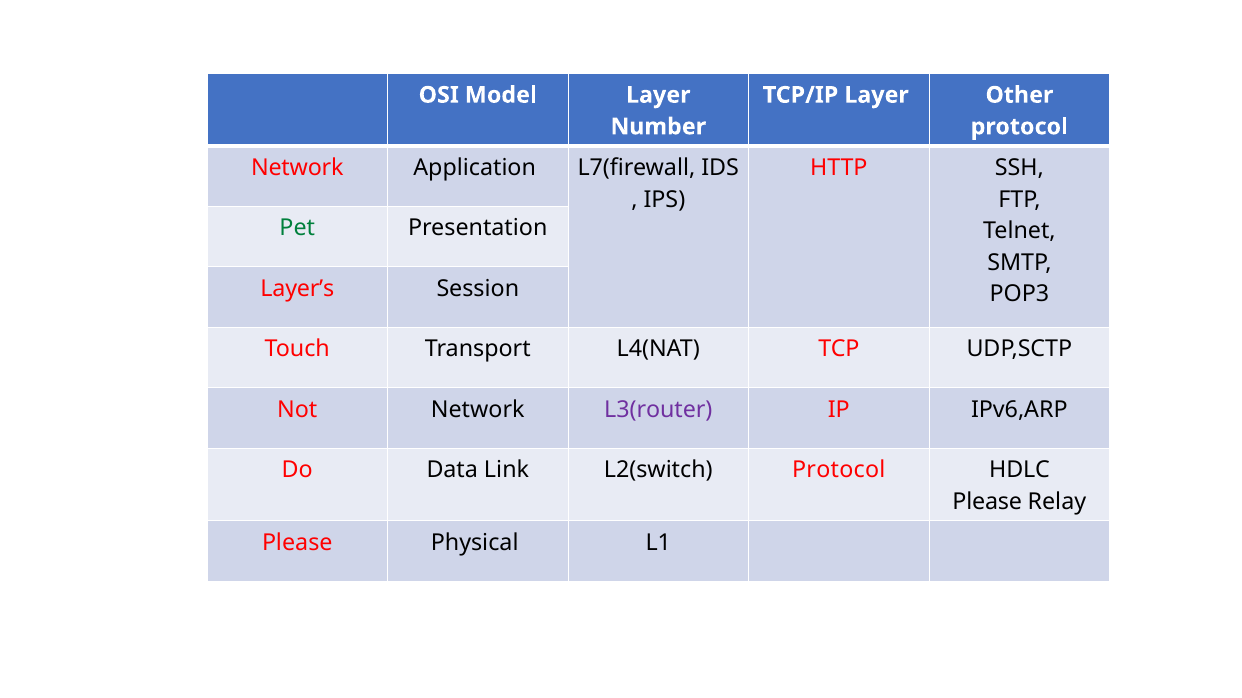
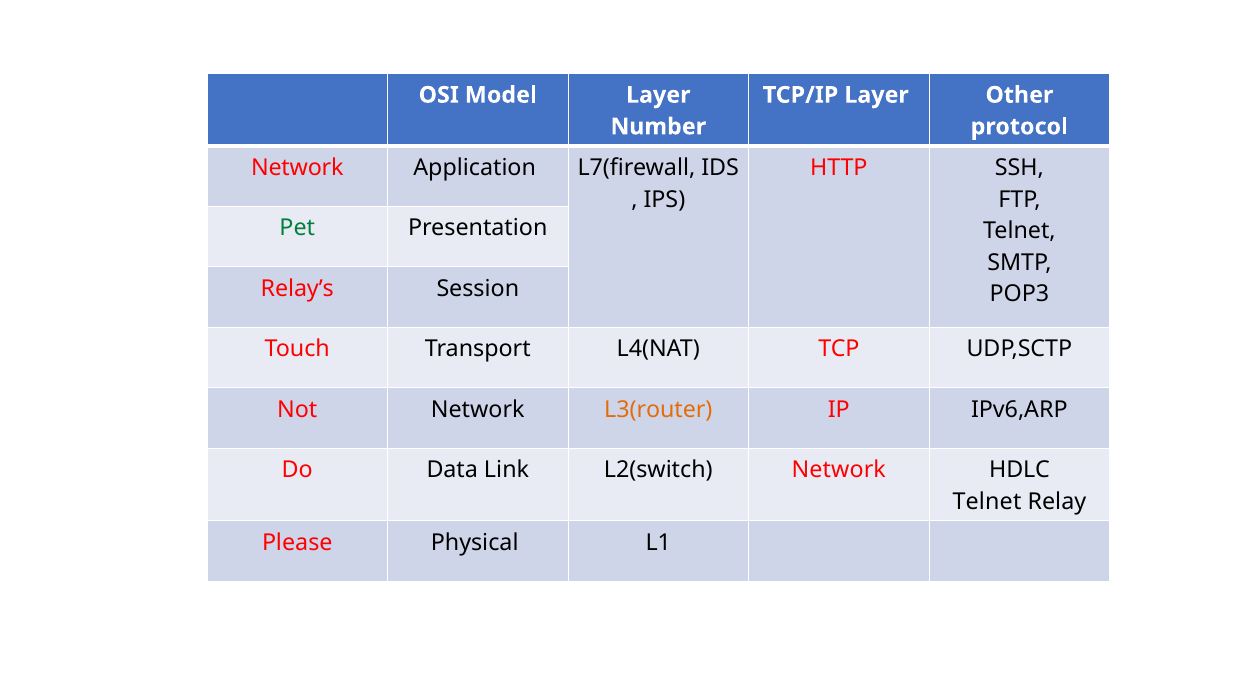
Layer’s: Layer’s -> Relay’s (297, 289)
L3(router colour: purple -> orange (658, 410)
L2(switch Protocol: Protocol -> Network (839, 470)
Please: Please -> Telnet (987, 502)
